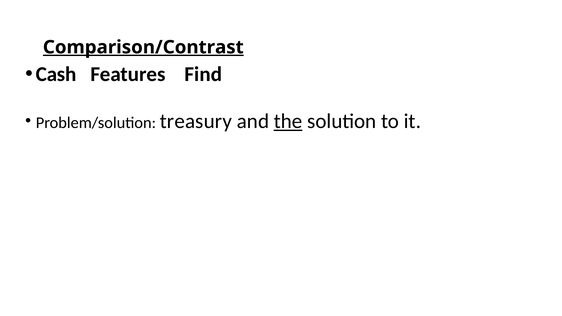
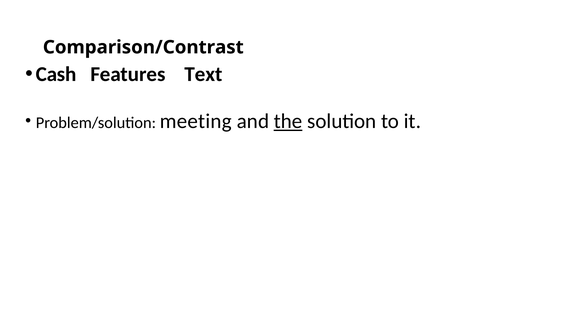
Comparison/Contrast underline: present -> none (143, 47)
Find: Find -> Text (203, 74)
treasury: treasury -> meeting (196, 121)
